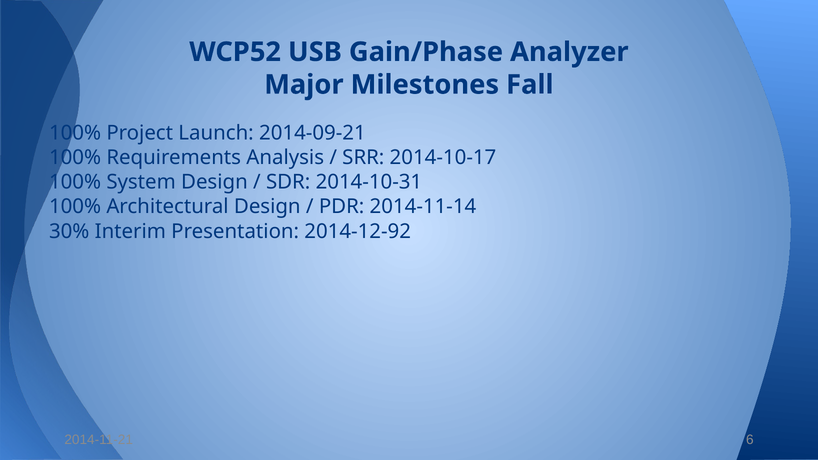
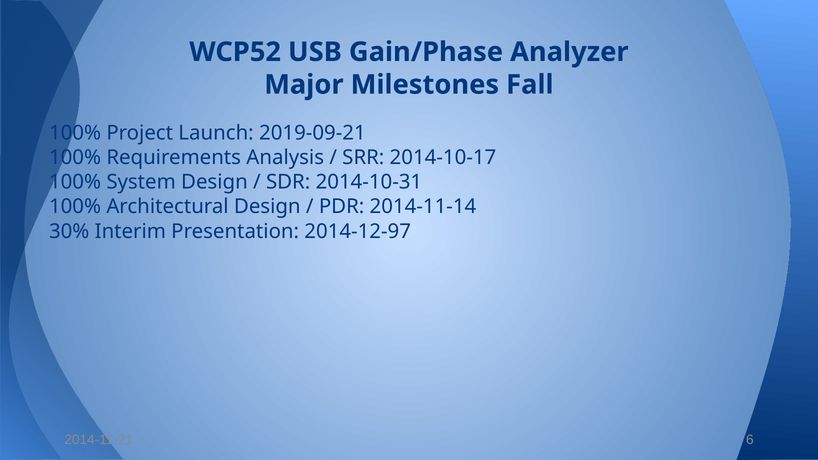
2014‐09‐21: 2014‐09‐21 -> 2019‐09‐21 (312, 133)
2014‐12‐92: 2014‐12‐92 -> 2014‐12‐97 (358, 231)
